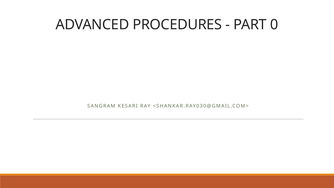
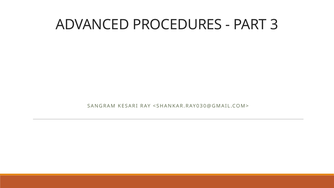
0: 0 -> 3 (274, 25)
